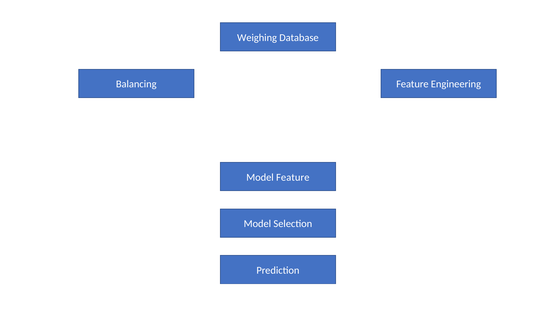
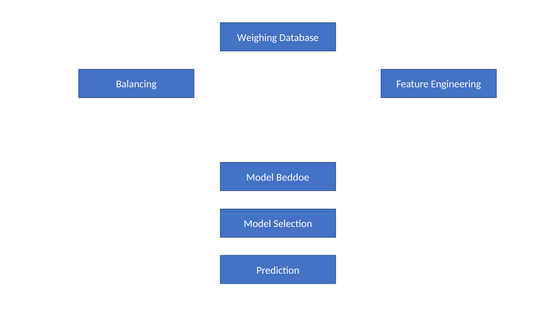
Model Feature: Feature -> Beddoe (293, 177)
